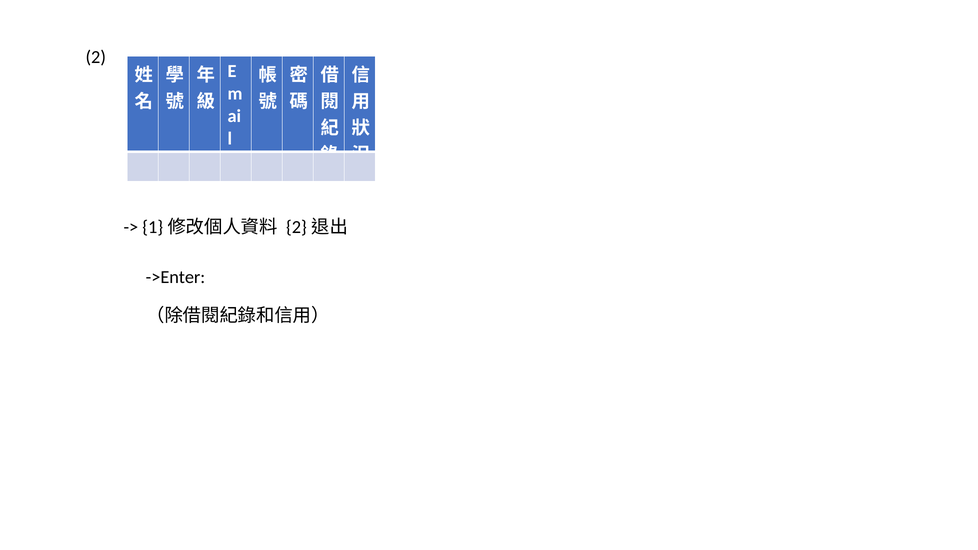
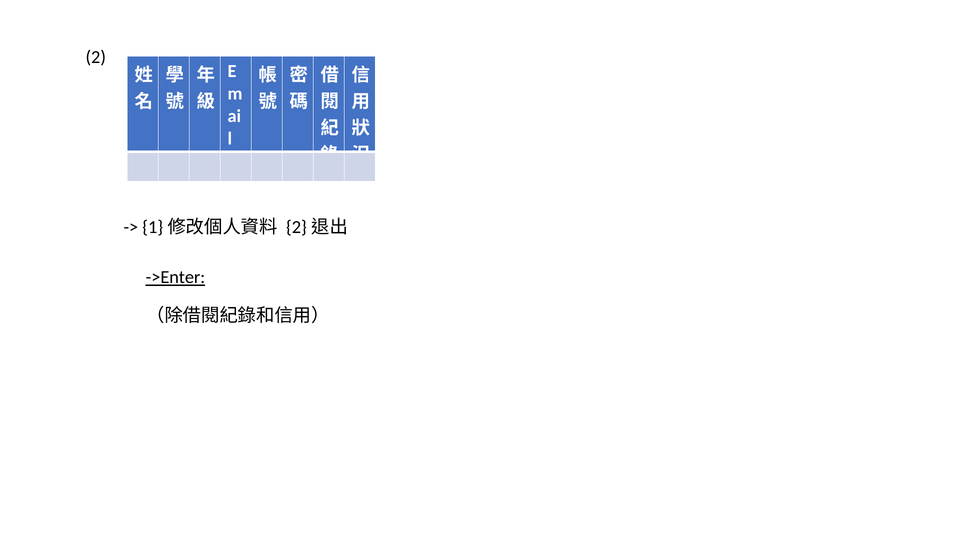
->Enter underline: none -> present (175, 277)
